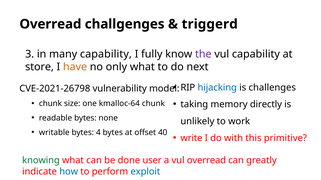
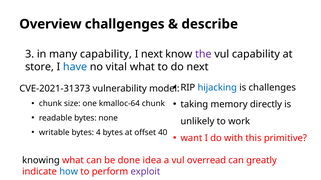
Overread: Overread -> Overview (50, 24)
triggerd: triggerd -> describe (210, 24)
I fully: fully -> next (152, 54)
have colour: orange -> blue (75, 67)
only: only -> vital (116, 67)
CVE-2021-26798: CVE-2021-26798 -> CVE-2021-31373 (55, 89)
write: write -> want (191, 138)
knowing colour: green -> black (41, 161)
user: user -> idea (152, 161)
exploit colour: blue -> purple (145, 172)
